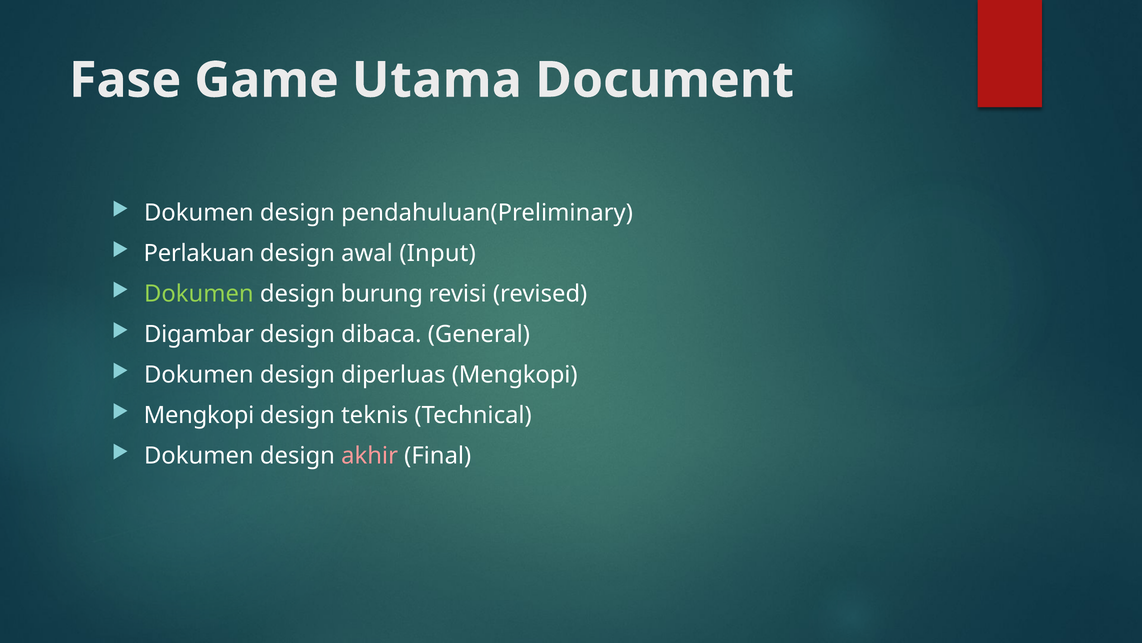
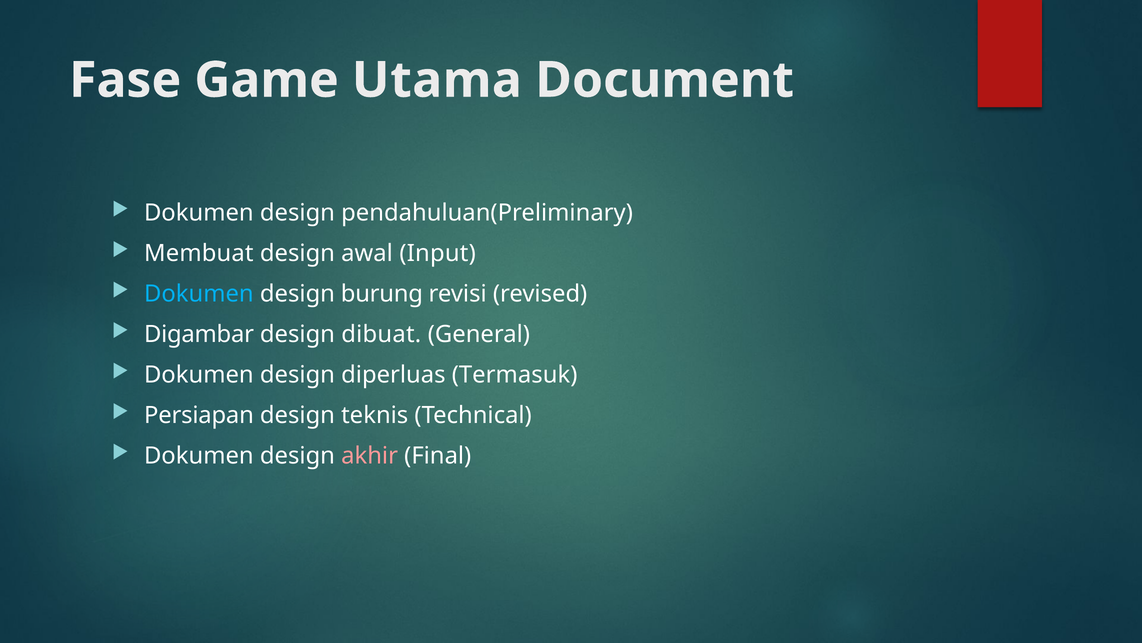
Perlakuan: Perlakuan -> Membuat (199, 253)
Dokumen colour: light green -> light blue (199, 293)
dibaca: dibaca -> dibuat (381, 334)
diperluas Mengkopi: Mengkopi -> Termasuk (515, 374)
Mengkopi: Mengkopi -> Persiapan (199, 415)
